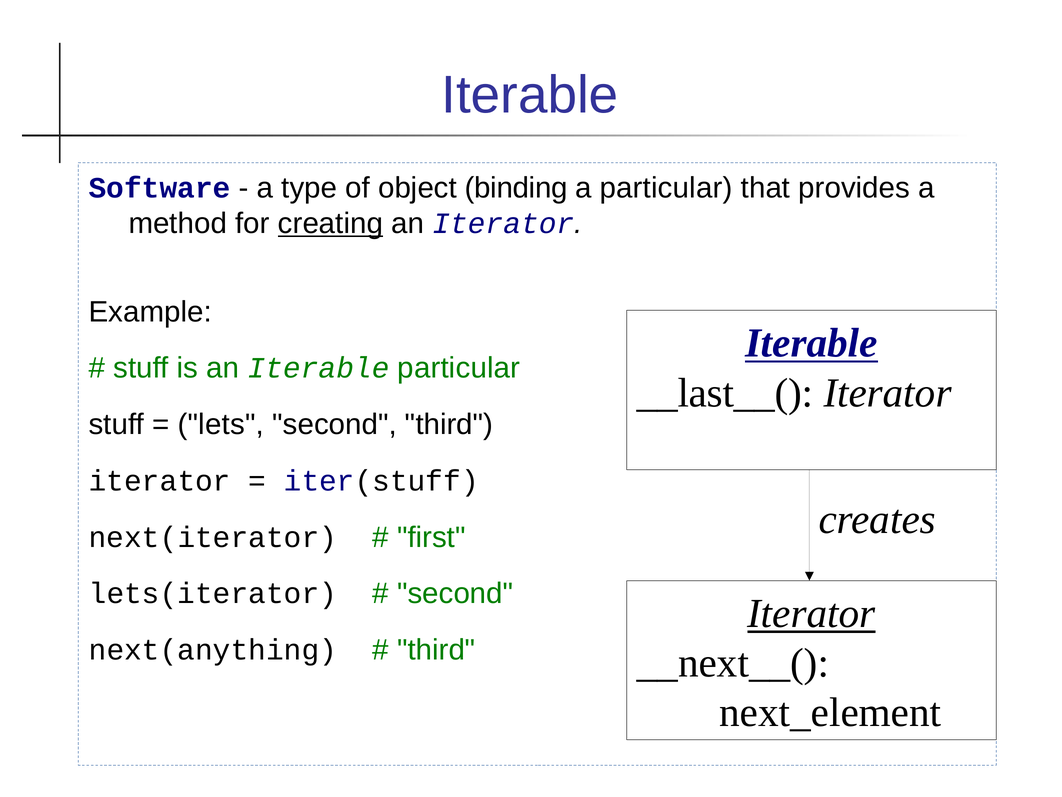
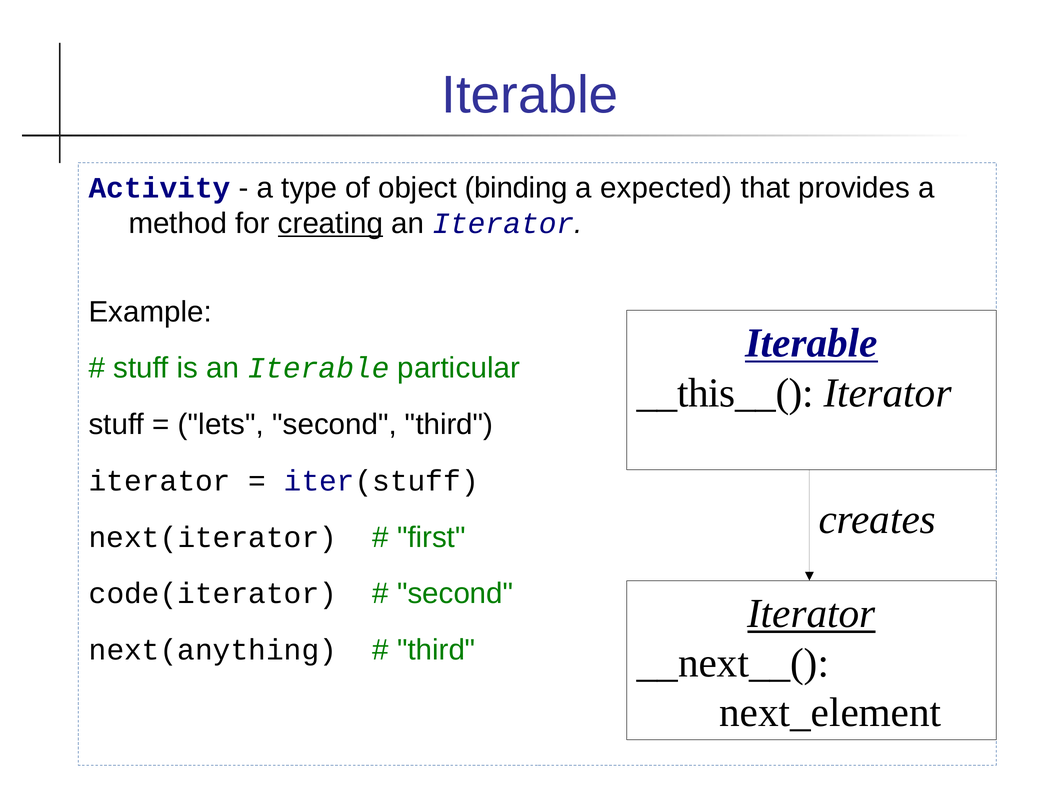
Software: Software -> Activity (160, 188)
a particular: particular -> expected (666, 188)
__last__(: __last__( -> __this__( (725, 393)
lets(iterator: lets(iterator -> code(iterator (213, 593)
